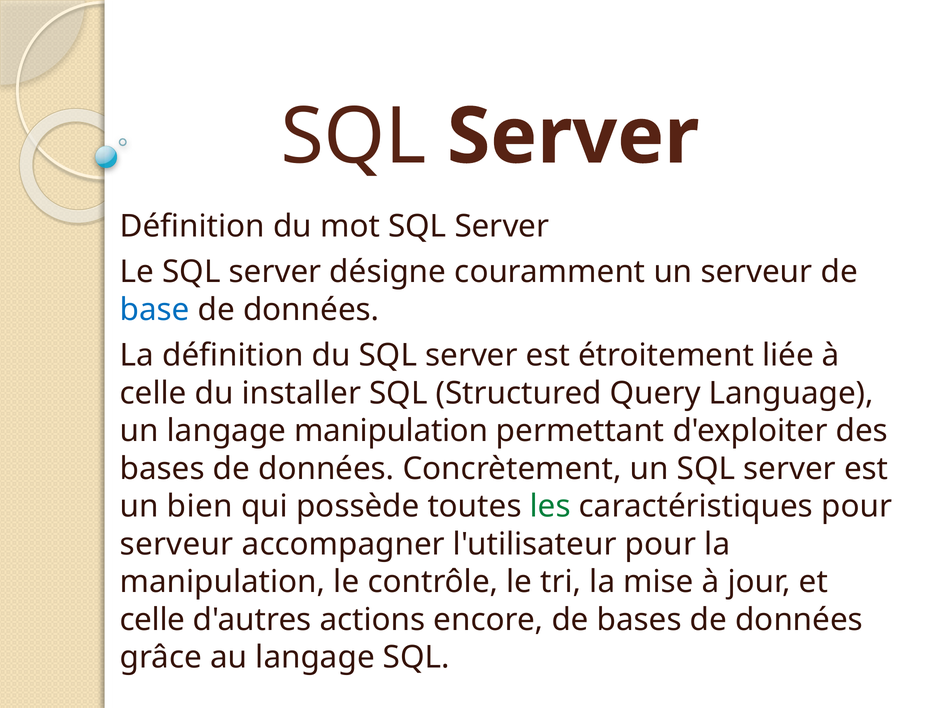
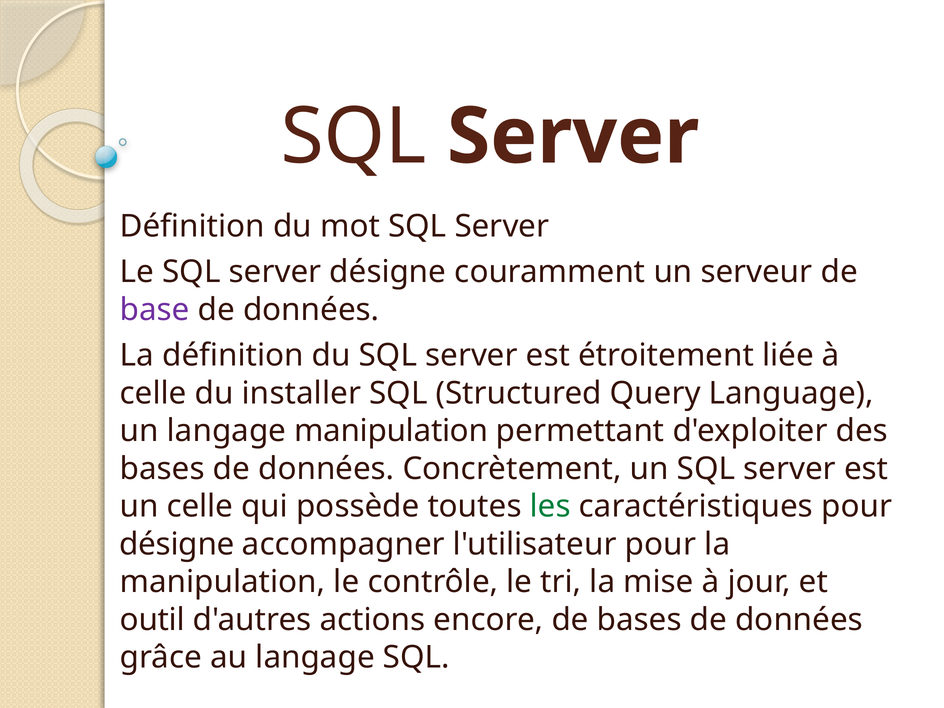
base colour: blue -> purple (155, 310)
un bien: bien -> celle (200, 507)
serveur: serveur -> désigne (177, 544)
celle: celle -> outil (152, 620)
